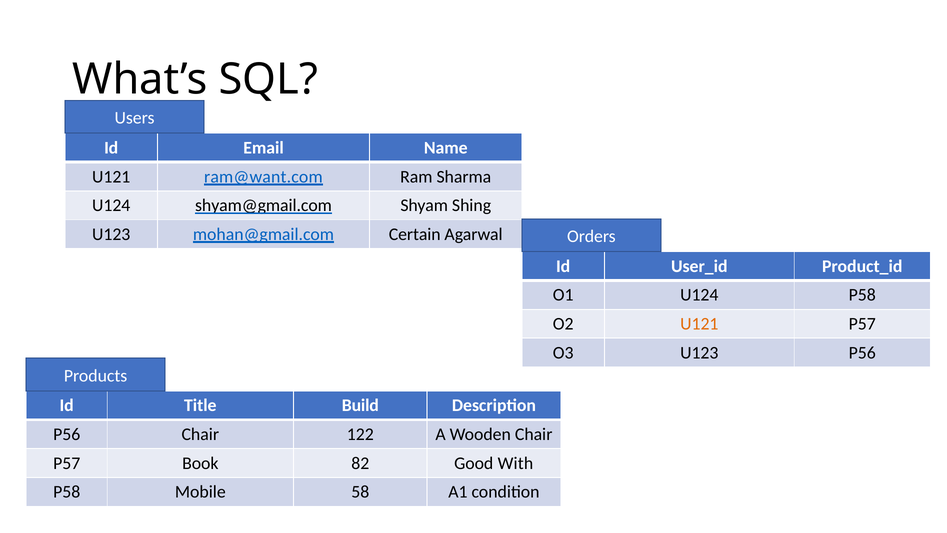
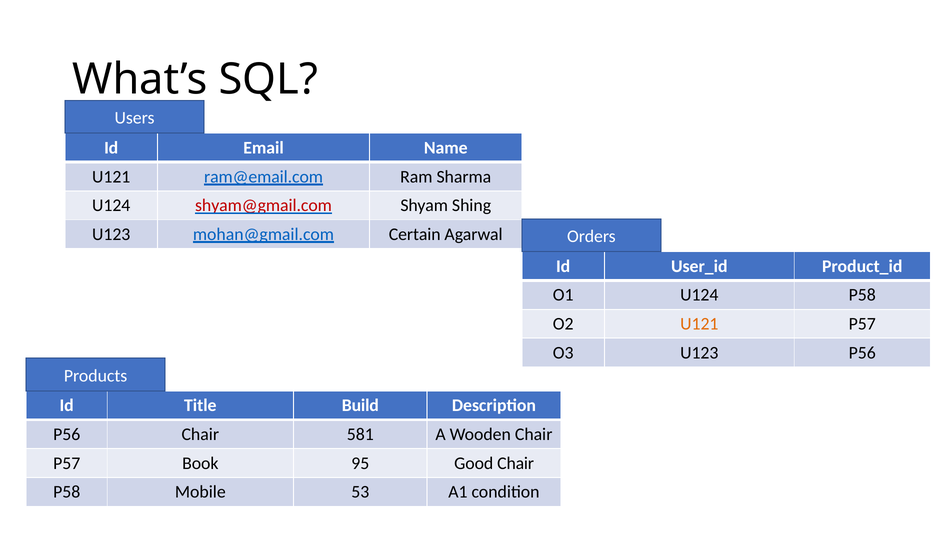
ram@want.com: ram@want.com -> ram@email.com (264, 177)
shyam@gmail.com colour: black -> red (263, 205)
122: 122 -> 581 (360, 434)
82: 82 -> 95 (360, 463)
Good With: With -> Chair (516, 463)
58: 58 -> 53 (360, 492)
